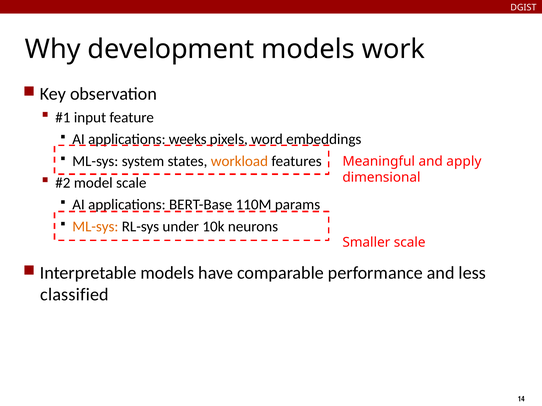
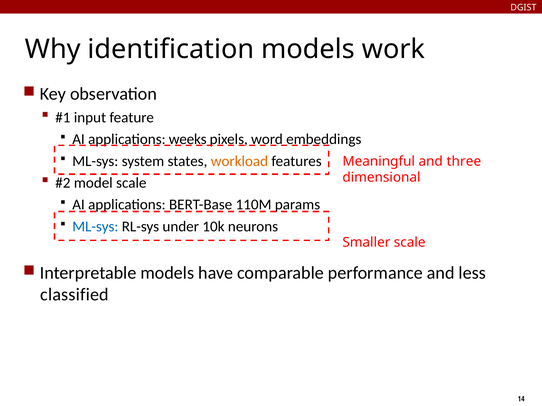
development: development -> identification (171, 49)
apply: apply -> three (464, 161)
ML-sys colour: orange -> blue (95, 227)
